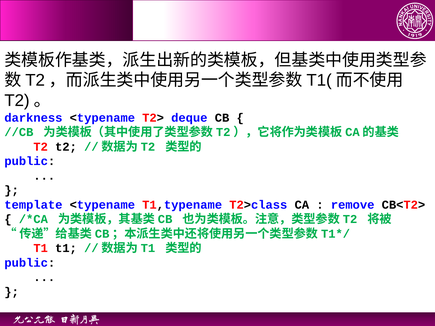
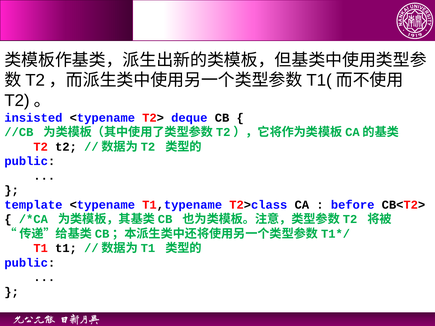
darkness: darkness -> insisted (33, 118)
remove: remove -> before (353, 205)
